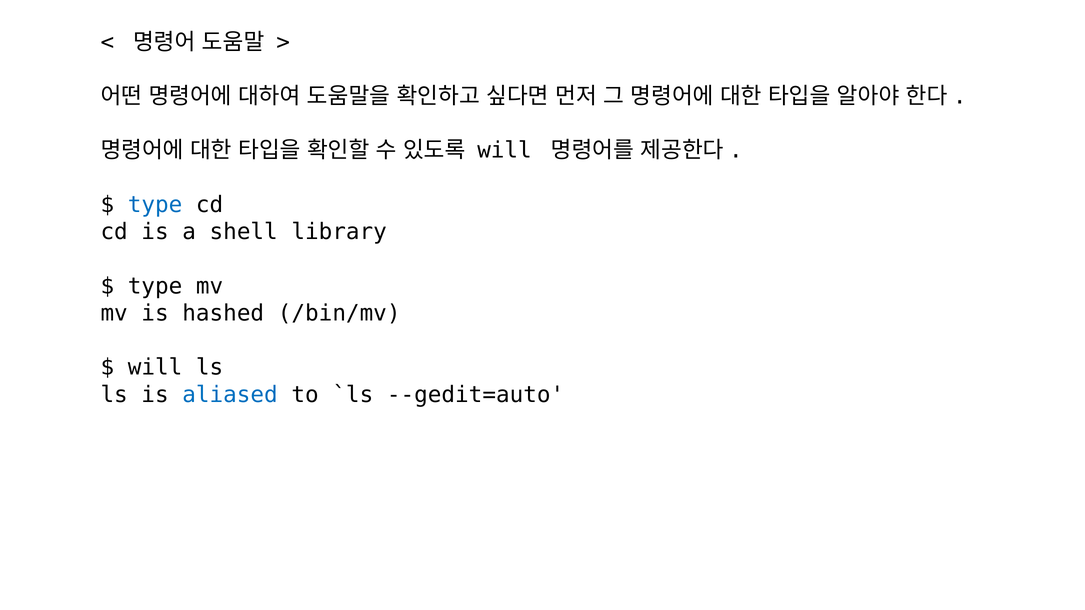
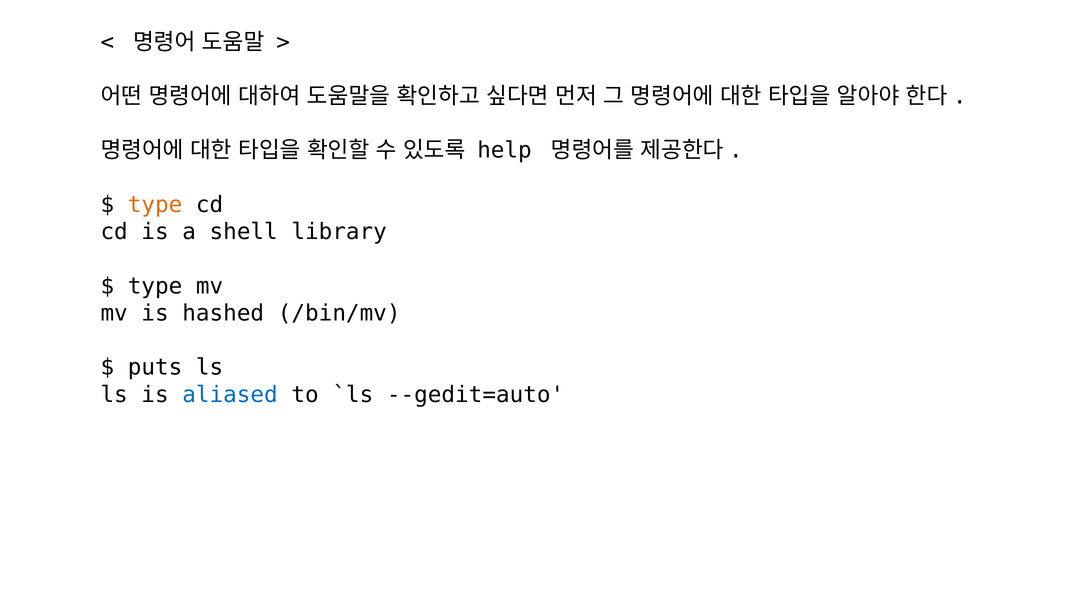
will: will -> help (504, 151)
type colour: blue -> orange (155, 205)
will: will -> puts (155, 368)
